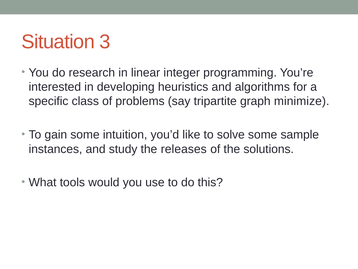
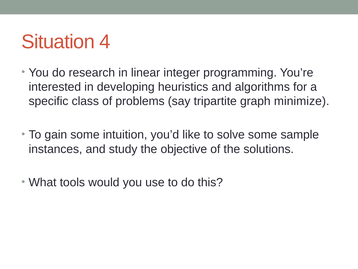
3: 3 -> 4 (105, 42)
releases: releases -> objective (184, 149)
